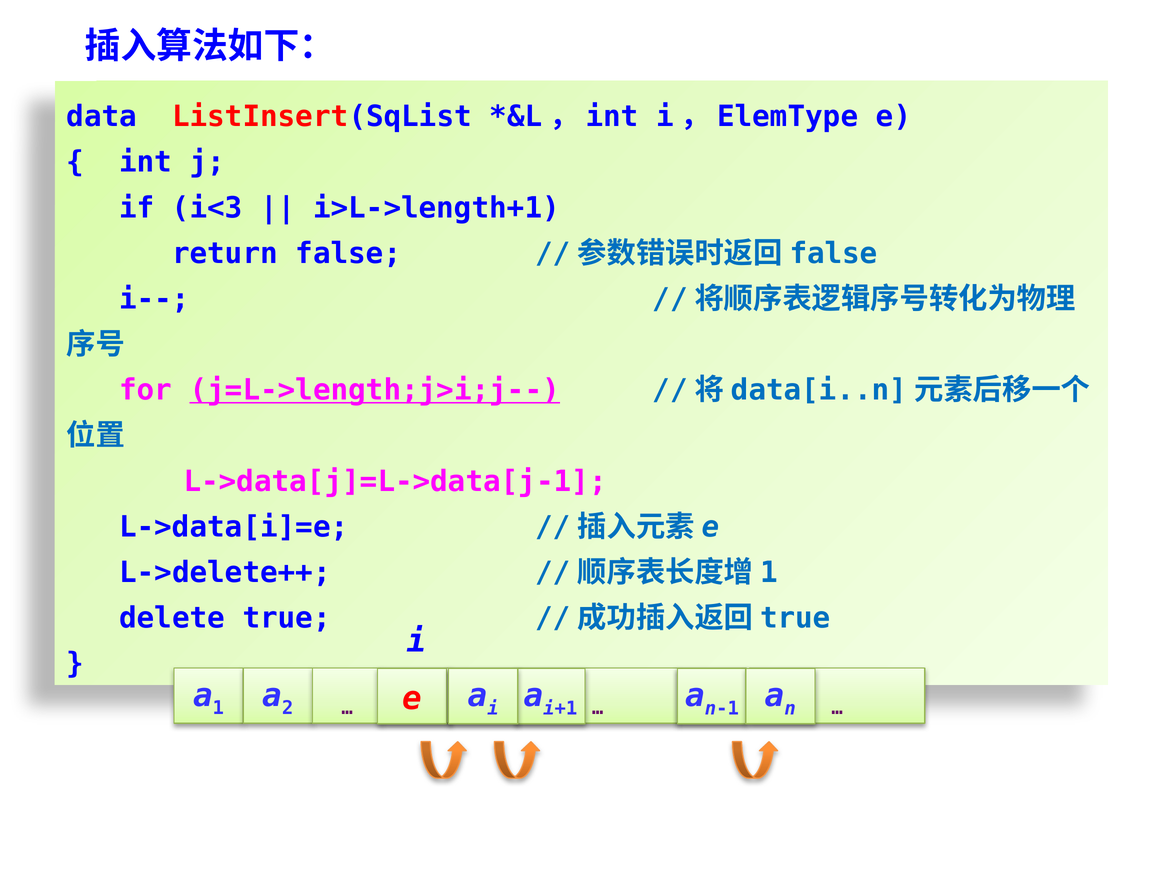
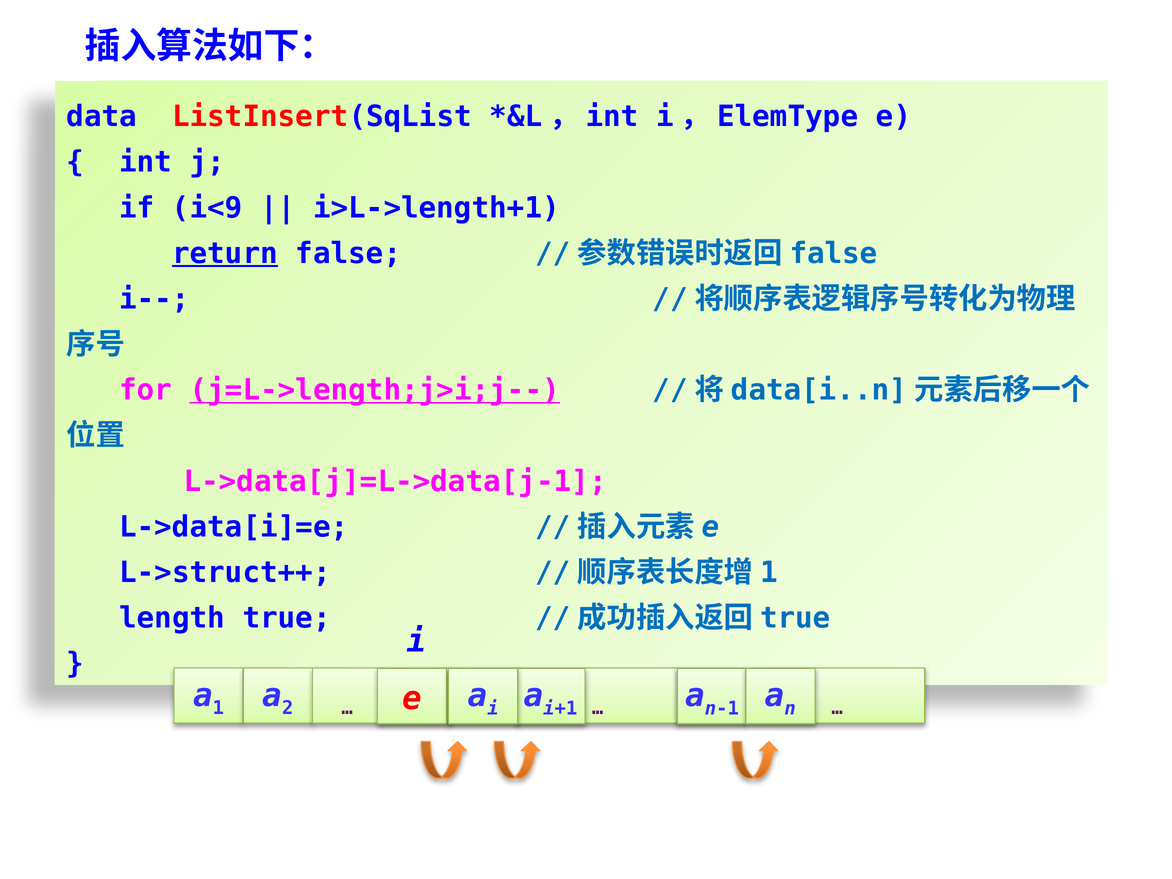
i<3: i<3 -> i<9 (207, 208)
return underline: none -> present (225, 253)
L->delete++: L->delete++ -> L->struct++ (225, 573)
delete: delete -> length (172, 618)
